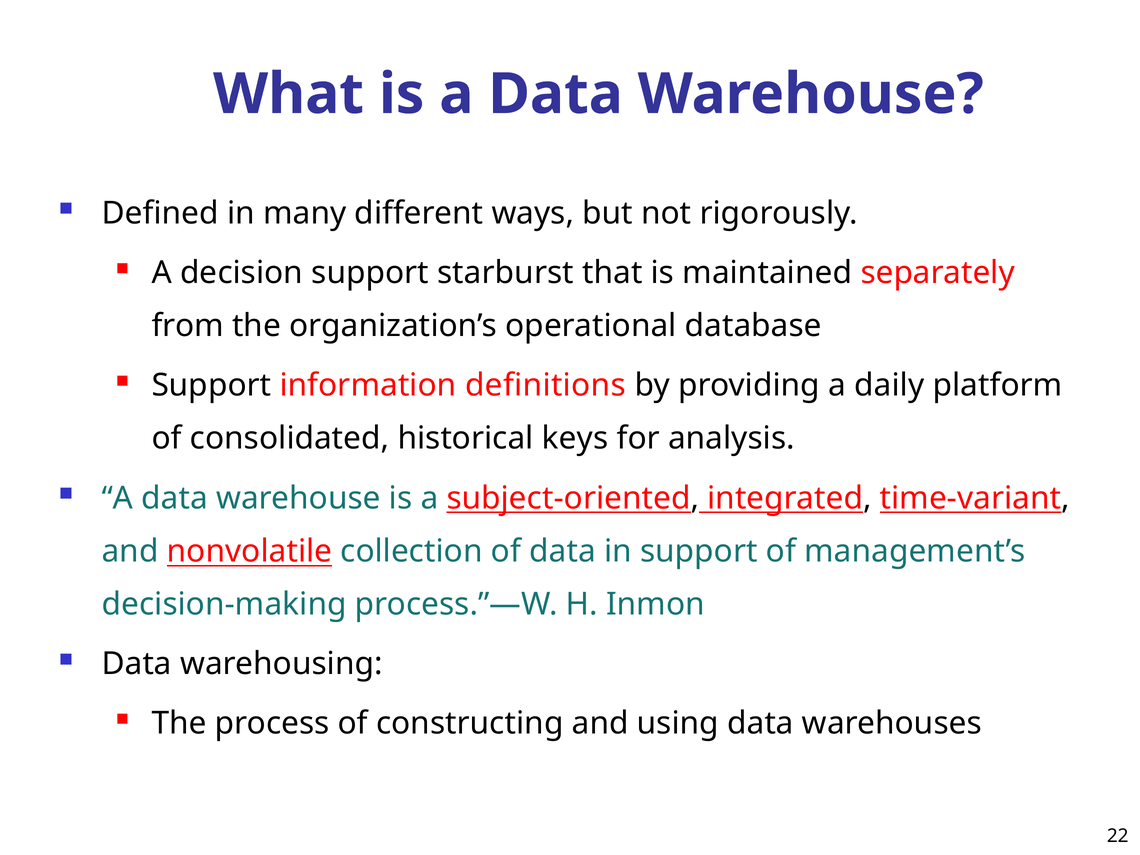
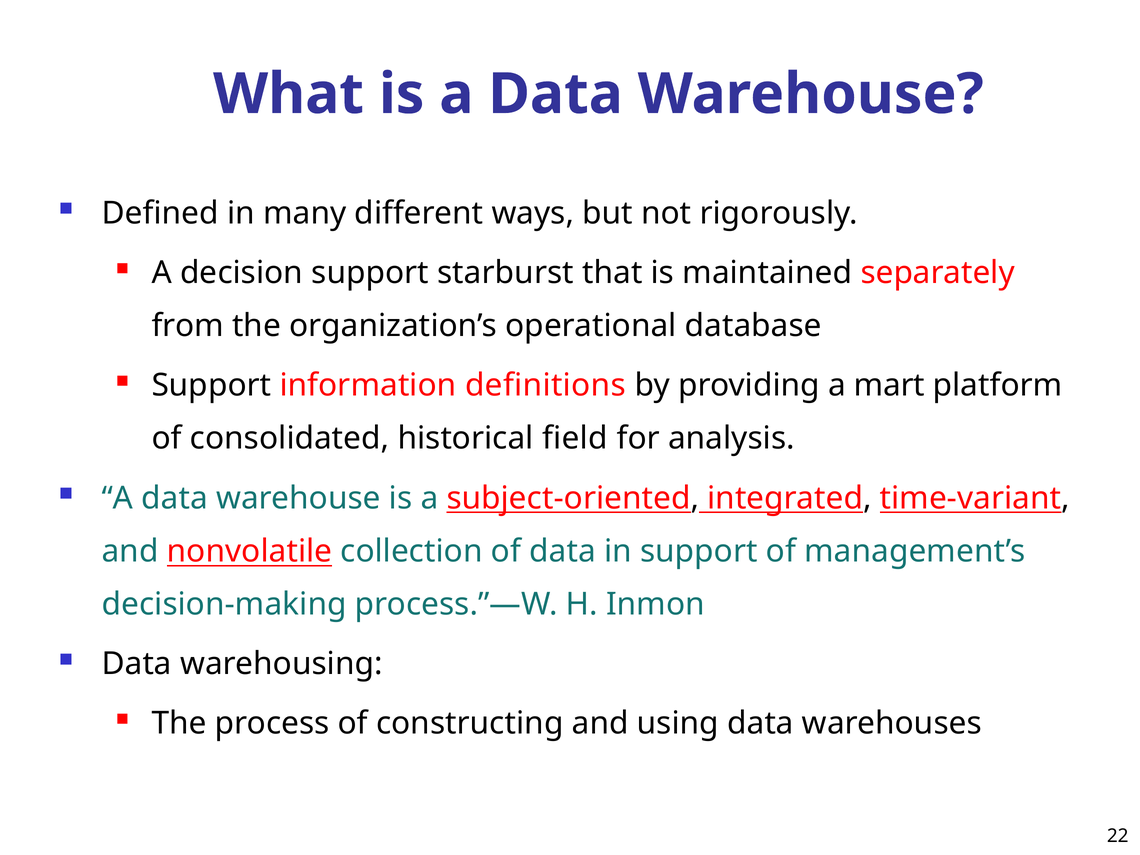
daily: daily -> mart (889, 385)
keys: keys -> field (575, 439)
